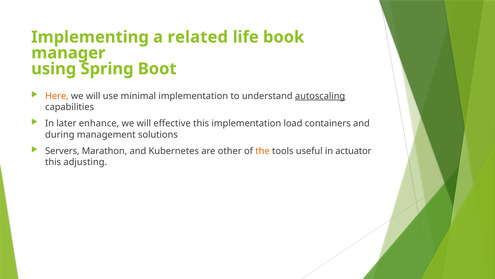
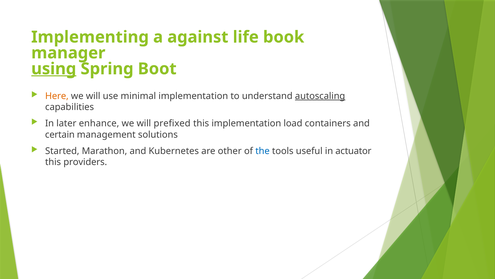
related: related -> against (198, 37)
using underline: none -> present (54, 69)
effective: effective -> prefixed (172, 123)
during: during -> certain (60, 134)
Servers: Servers -> Started (62, 151)
the colour: orange -> blue (263, 151)
adjusting: adjusting -> providers (85, 162)
